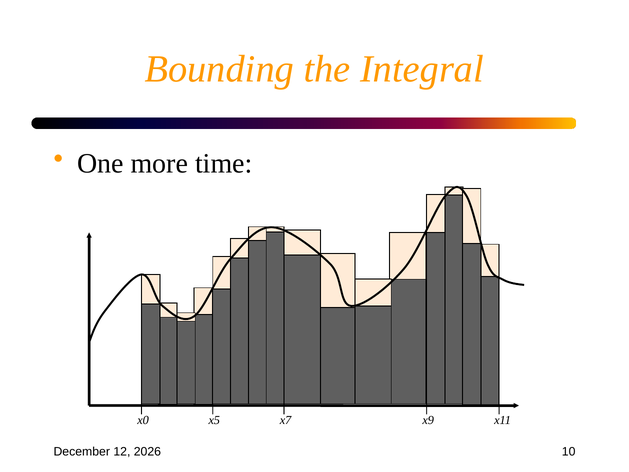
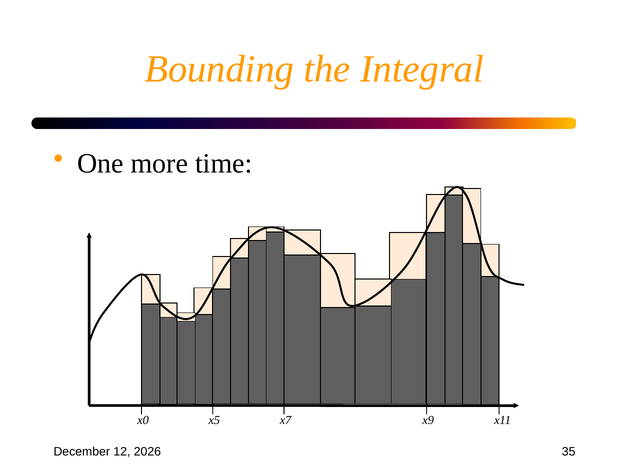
10: 10 -> 35 (569, 452)
